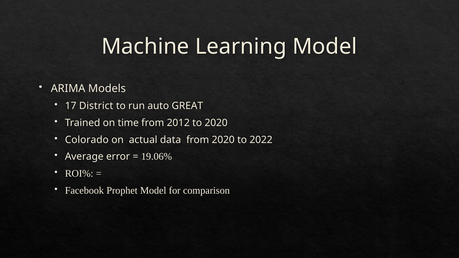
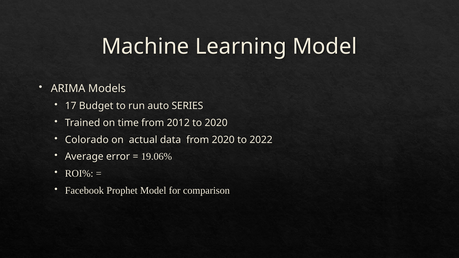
District: District -> Budget (96, 106)
GREAT: GREAT -> SERIES (187, 106)
